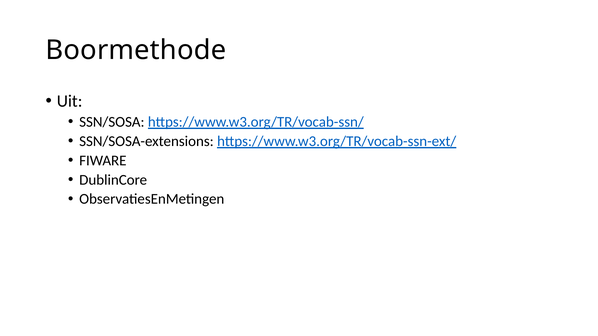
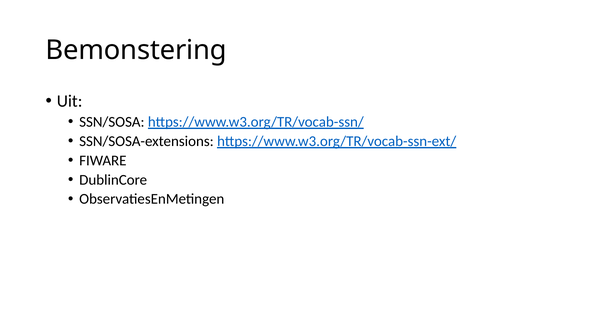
Boormethode: Boormethode -> Bemonstering (136, 50)
